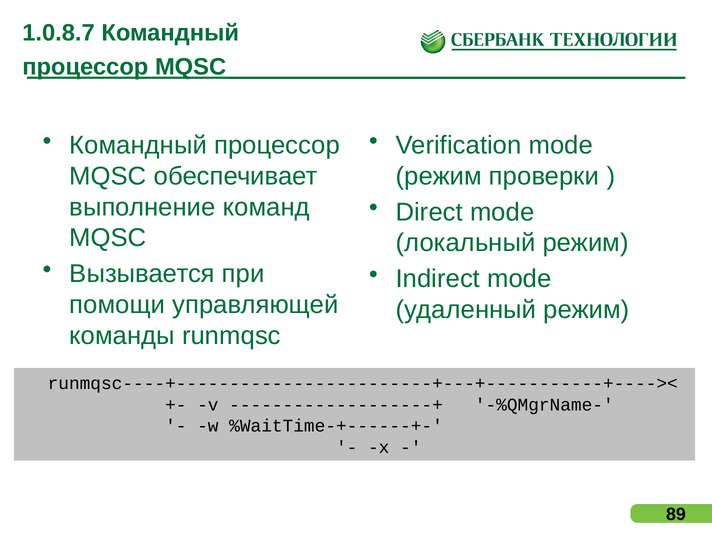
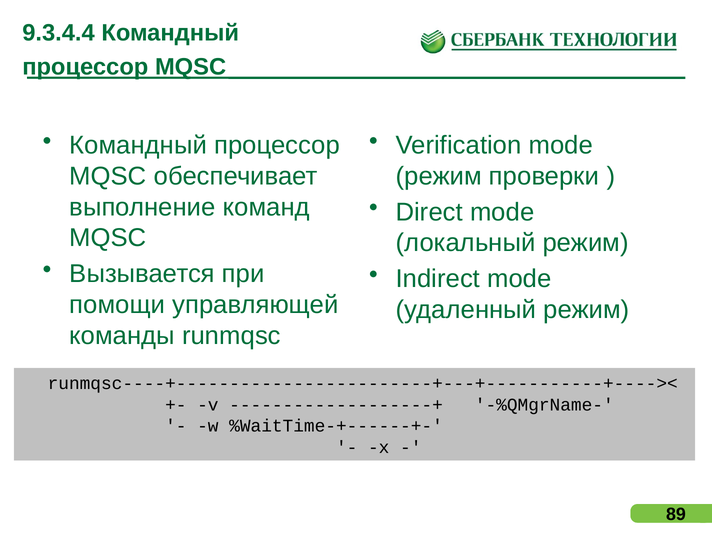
1.0.8.7: 1.0.8.7 -> 9.3.4.4 (59, 33)
